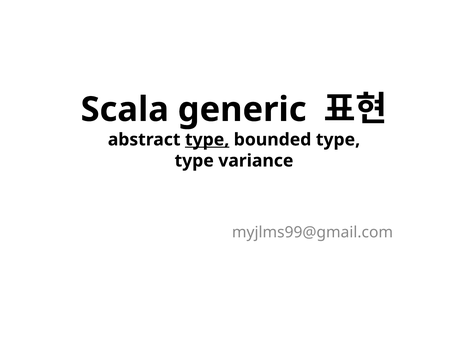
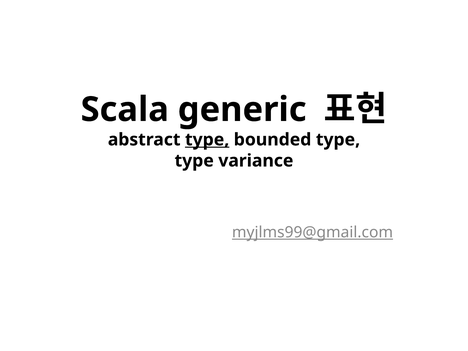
myjlms99@gmail.com underline: none -> present (313, 233)
